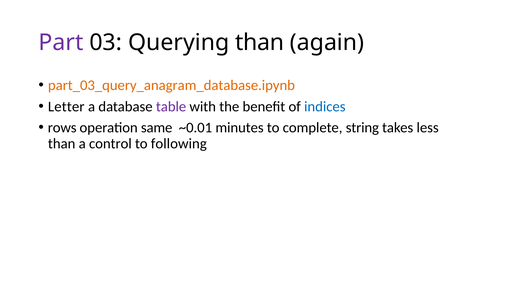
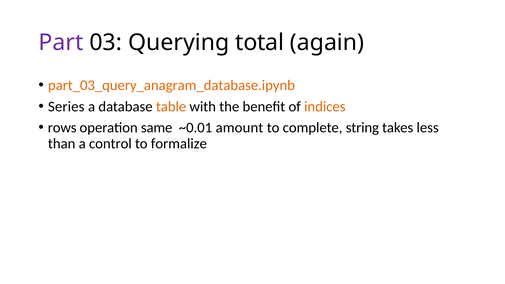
Querying than: than -> total (260, 42)
Letter: Letter -> Series (66, 107)
table colour: purple -> orange (171, 107)
indices colour: blue -> orange (325, 107)
minutes: minutes -> amount (239, 128)
following: following -> formalize (179, 144)
